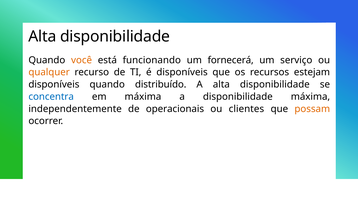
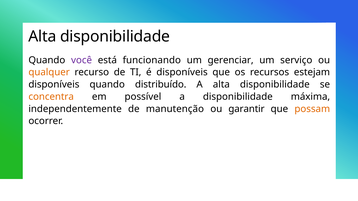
você colour: orange -> purple (82, 60)
fornecerá: fornecerá -> gerenciar (231, 60)
concentra colour: blue -> orange (51, 97)
em máxima: máxima -> possível (143, 97)
operacionais: operacionais -> manutenção (175, 109)
clientes: clientes -> garantir (246, 109)
